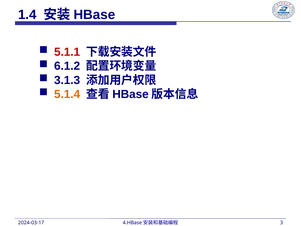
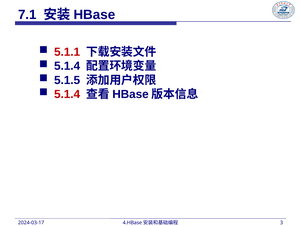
1.4: 1.4 -> 7.1 (27, 15)
6.1.2: 6.1.2 -> 5.1.4 (67, 66)
3.1.3: 3.1.3 -> 5.1.5 (67, 80)
5.1.4 colour: orange -> red (67, 94)
